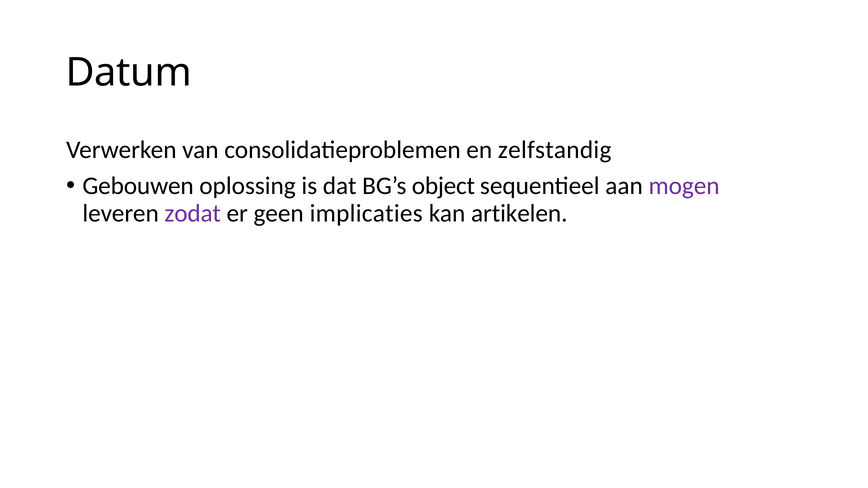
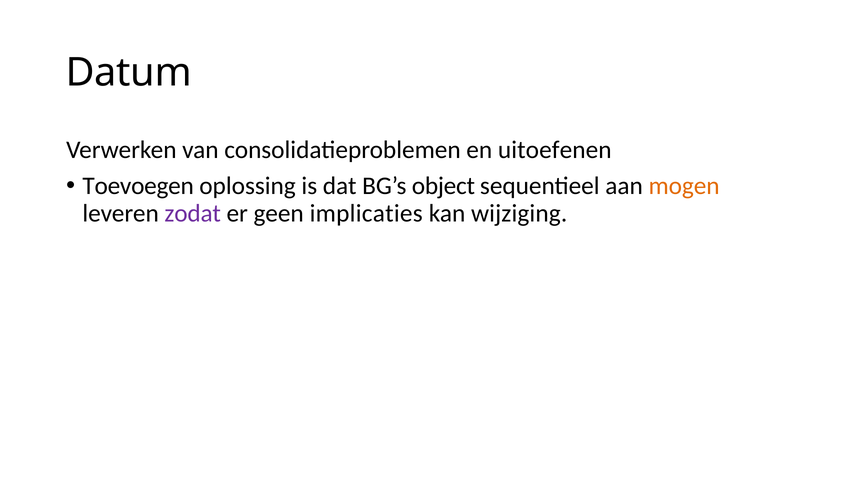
zelfstandig: zelfstandig -> uitoefenen (555, 150)
Gebouwen: Gebouwen -> Toevoegen (138, 186)
mogen colour: purple -> orange (684, 186)
artikelen: artikelen -> wijziging (519, 214)
